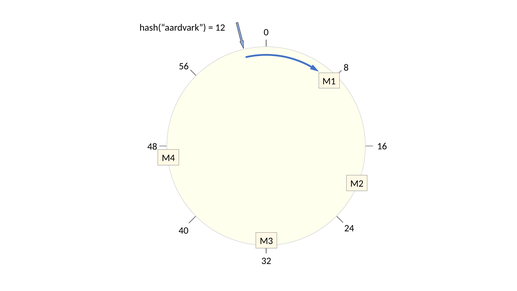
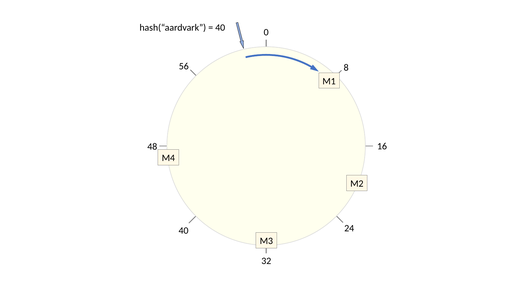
12: 12 -> 40 (220, 28)
